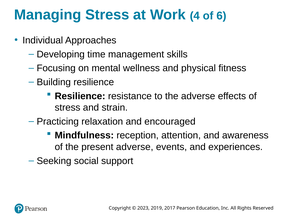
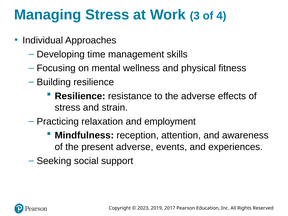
4: 4 -> 3 (195, 16)
6: 6 -> 4 (221, 16)
encouraged: encouraged -> employment (170, 121)
